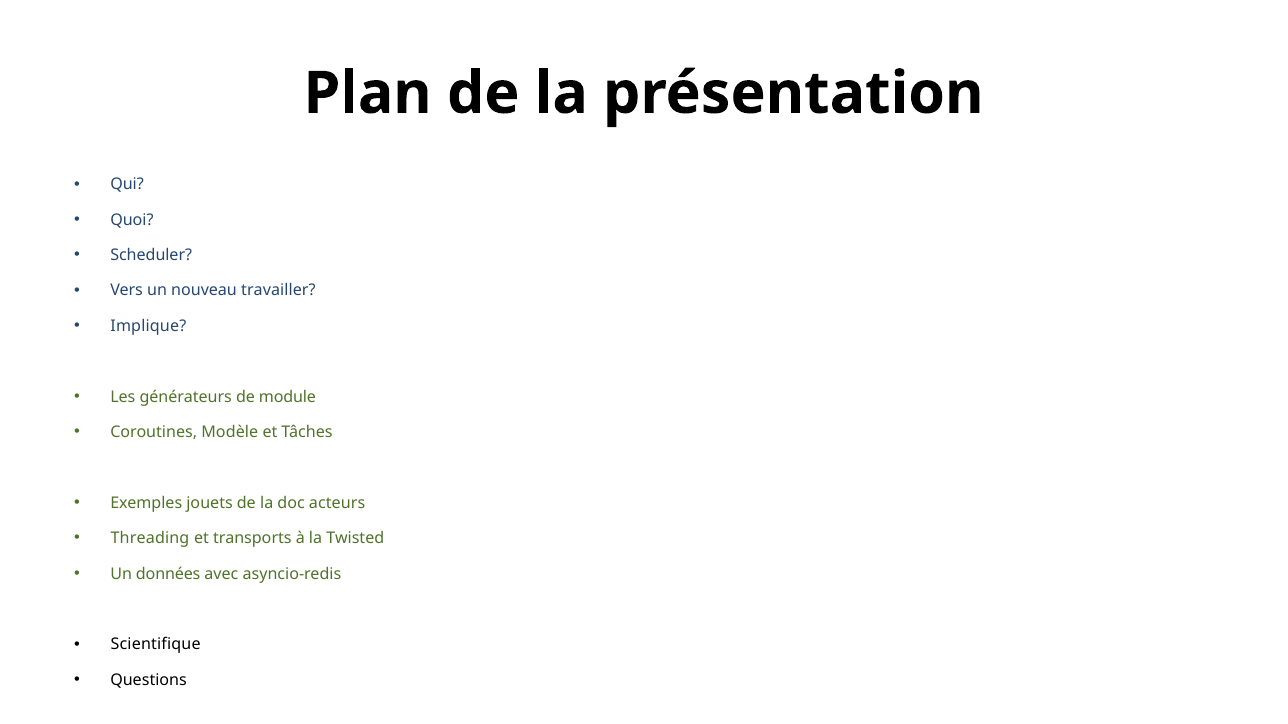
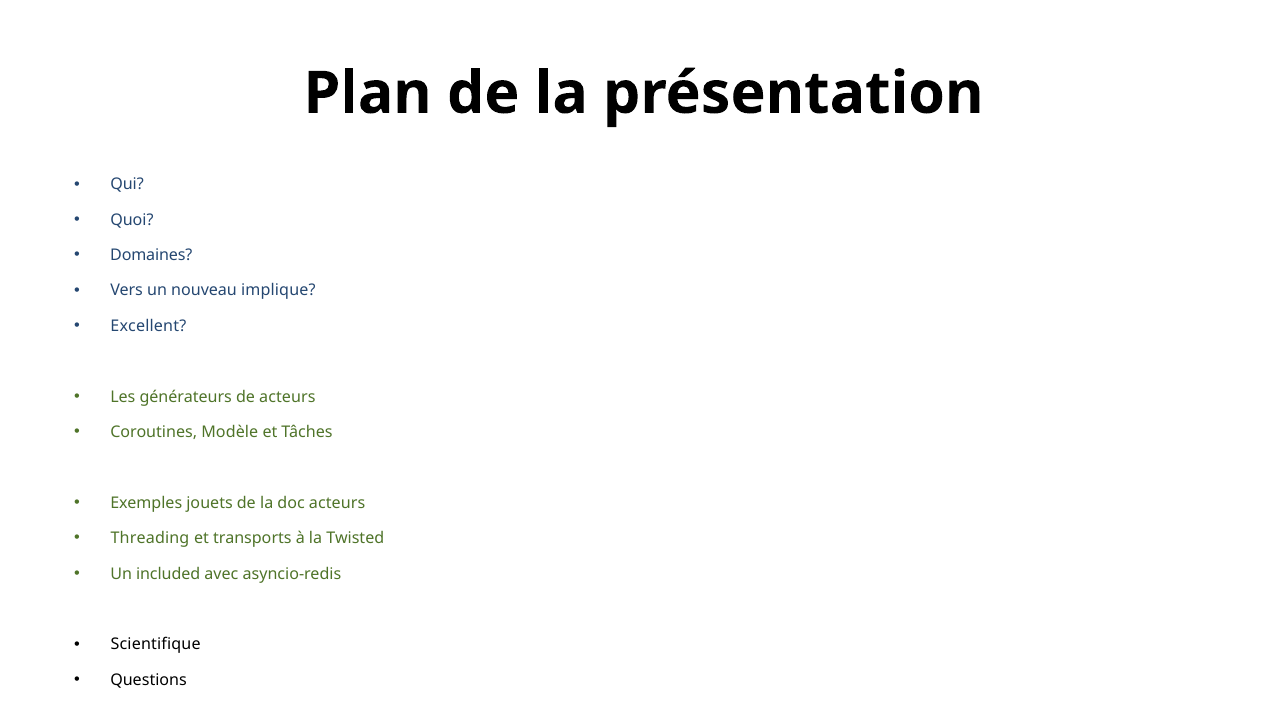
Scheduler: Scheduler -> Domaines (151, 255)
travailler: travailler -> implique (278, 291)
Implique: Implique -> Excellent (148, 326)
de module: module -> acteurs (287, 397)
données: données -> included (168, 574)
